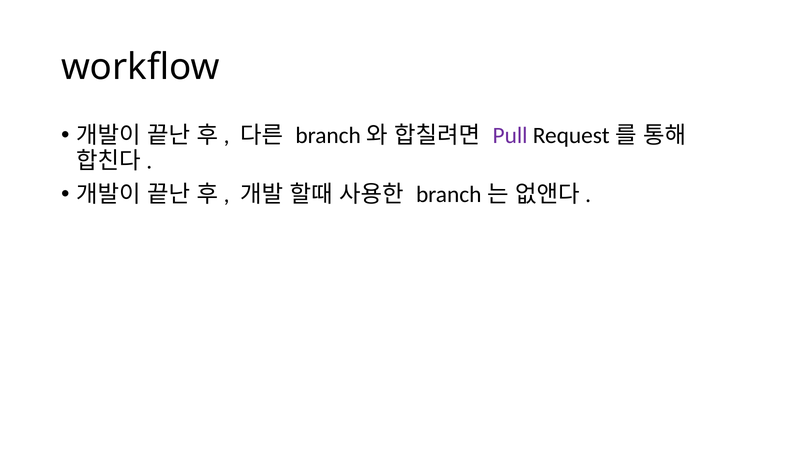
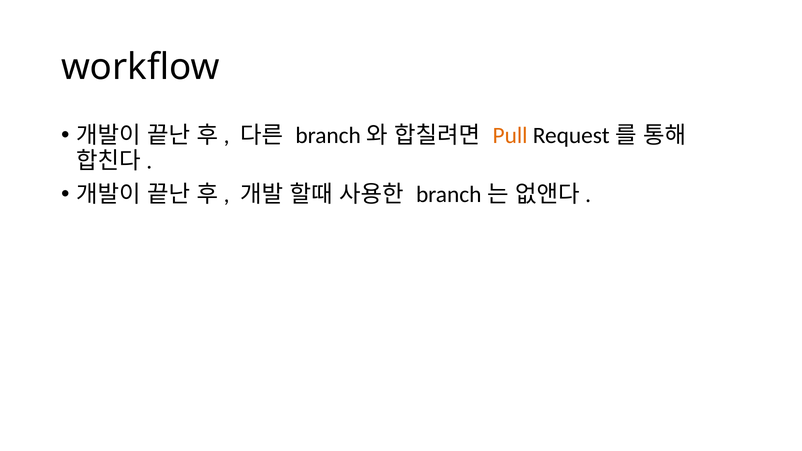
Pull colour: purple -> orange (510, 136)
